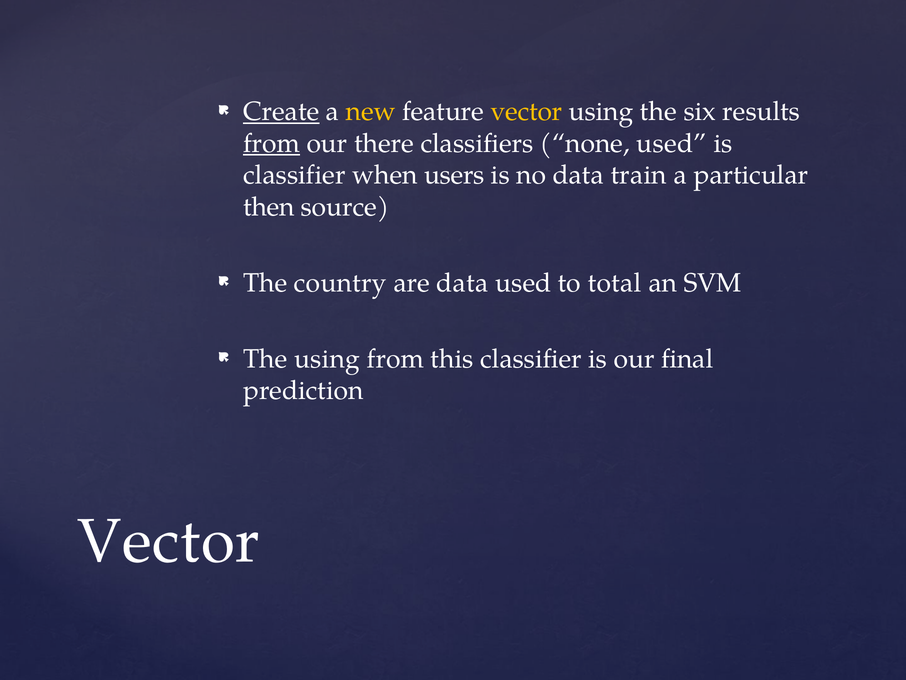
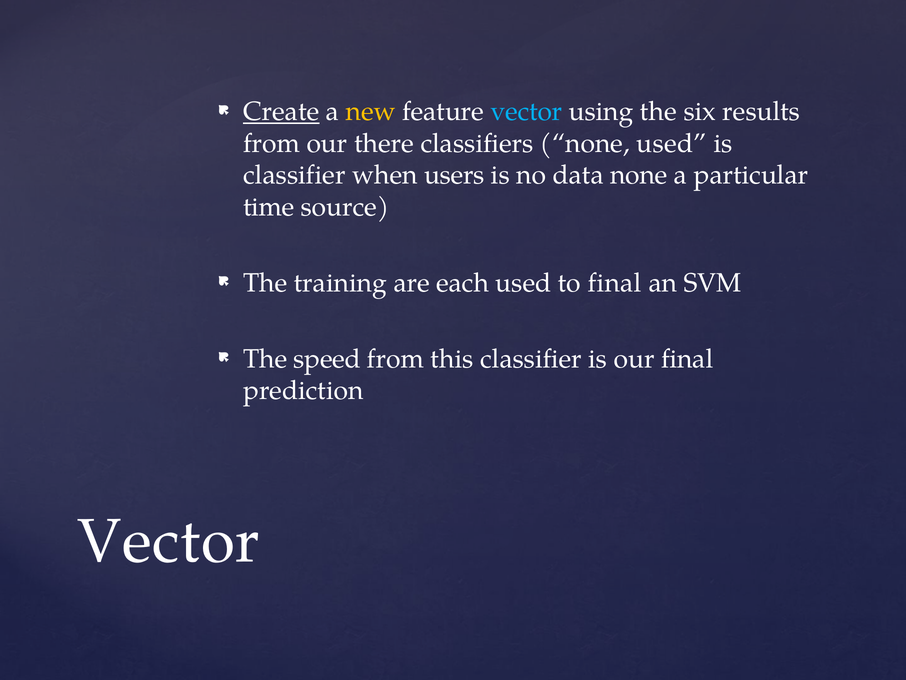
vector colour: yellow -> light blue (526, 112)
from underline: present -> none (272, 143)
data train: train -> none (639, 175)
then: then -> time (269, 207)
country: country -> training (340, 283)
are data: data -> each (463, 283)
to total: total -> final (614, 283)
The using: using -> speed (327, 359)
